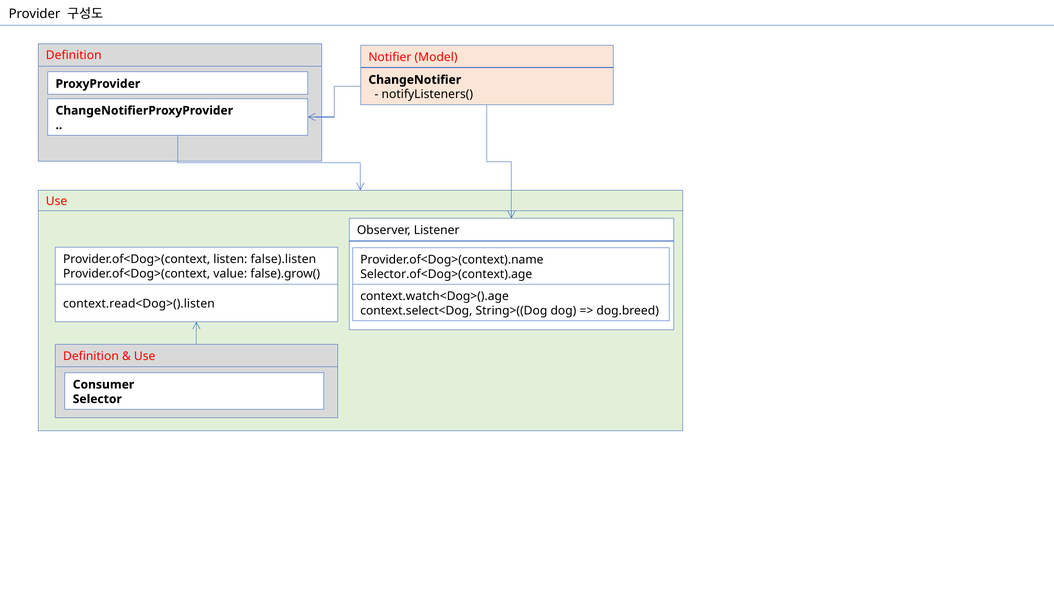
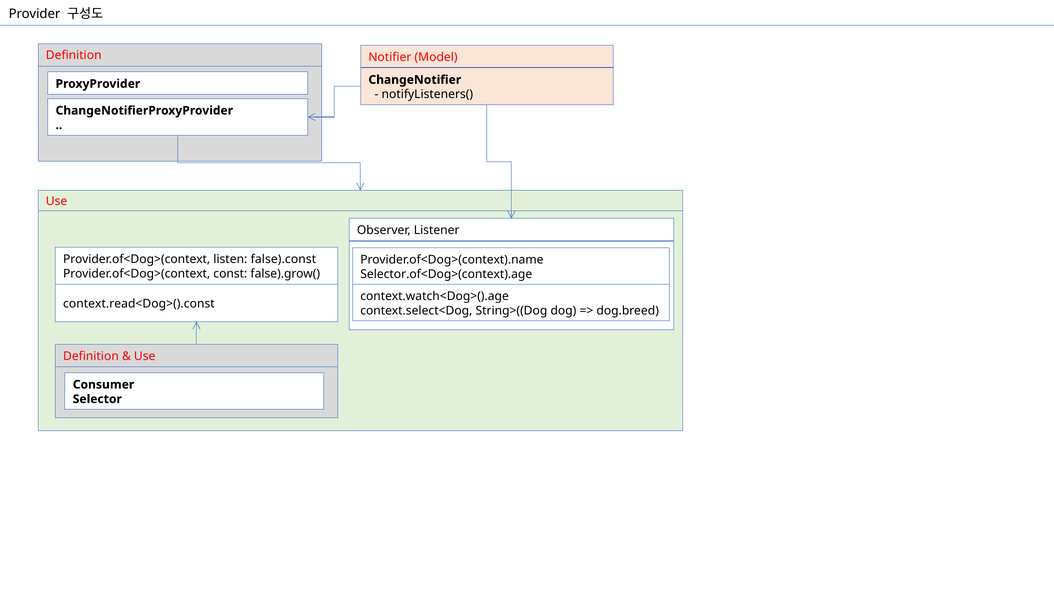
false).listen: false).listen -> false).const (283, 259)
value: value -> const (230, 274)
context.read<Dog>().listen: context.read<Dog>().listen -> context.read<Dog>().const (139, 304)
